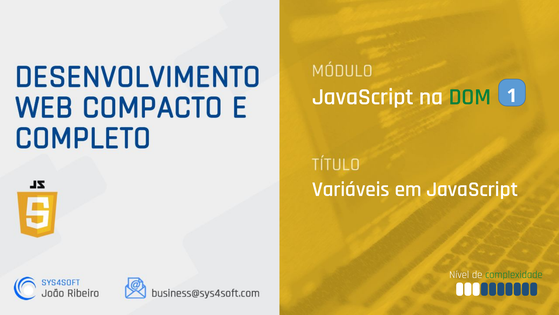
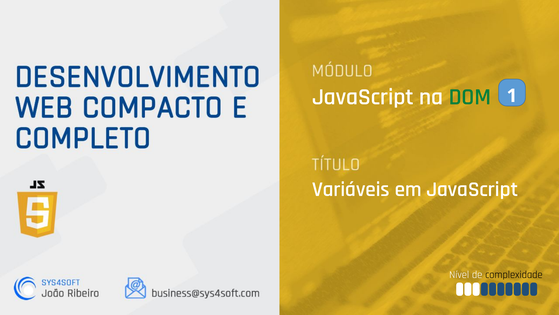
complexidade colour: green -> black (514, 274)
